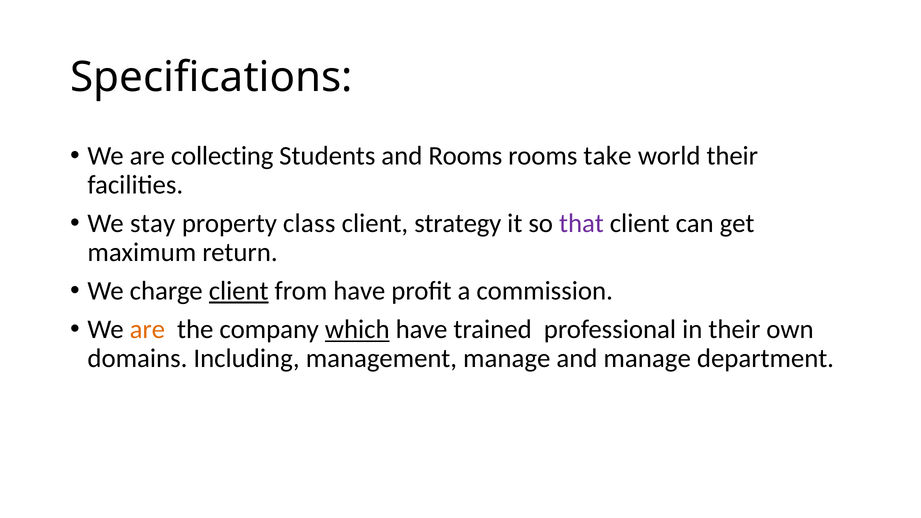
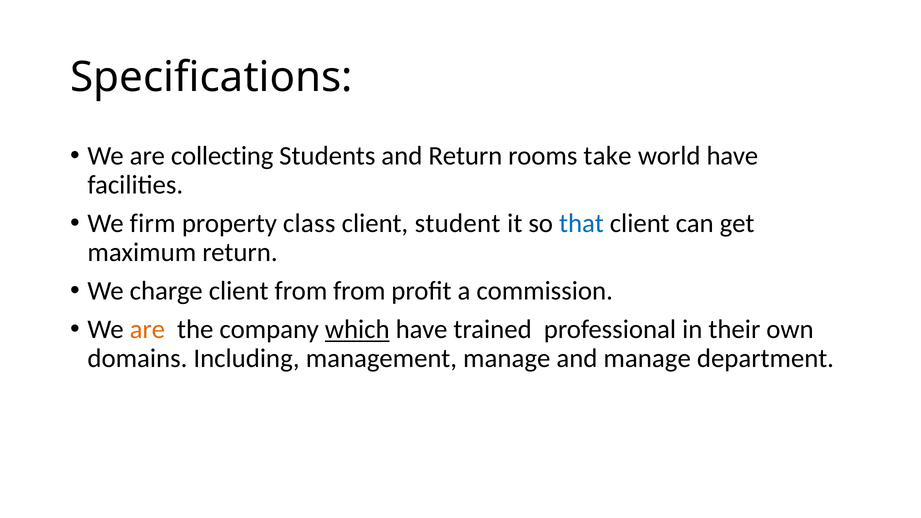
and Rooms: Rooms -> Return (465, 156)
world their: their -> have (732, 156)
stay: stay -> firm (153, 223)
strategy: strategy -> student (458, 223)
that colour: purple -> blue (581, 223)
client underline: present -> none (239, 291)
from have: have -> from (359, 291)
